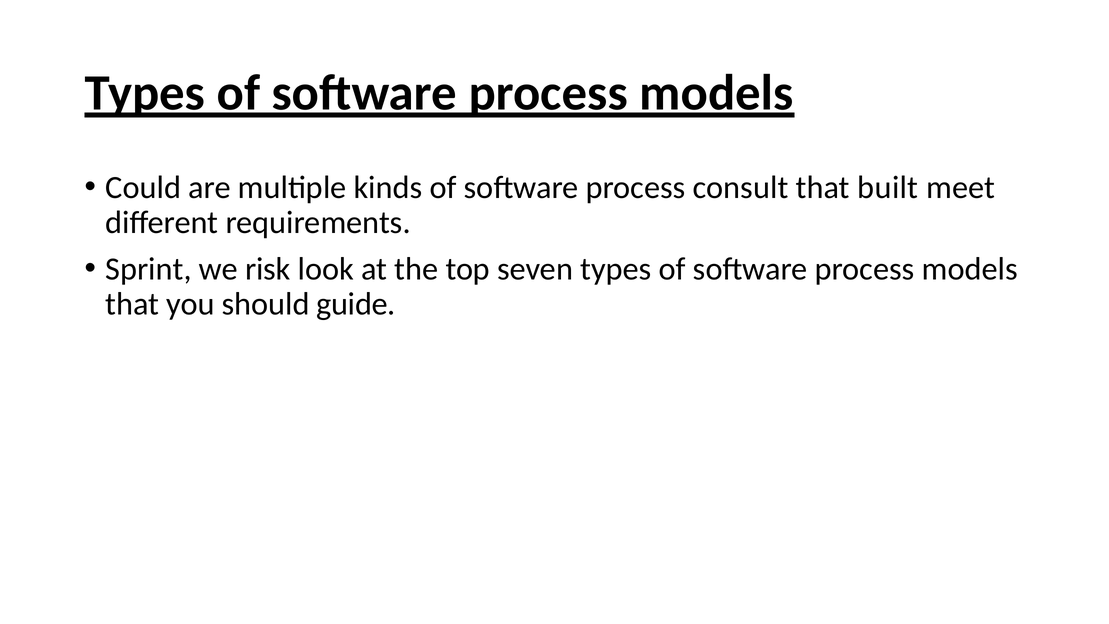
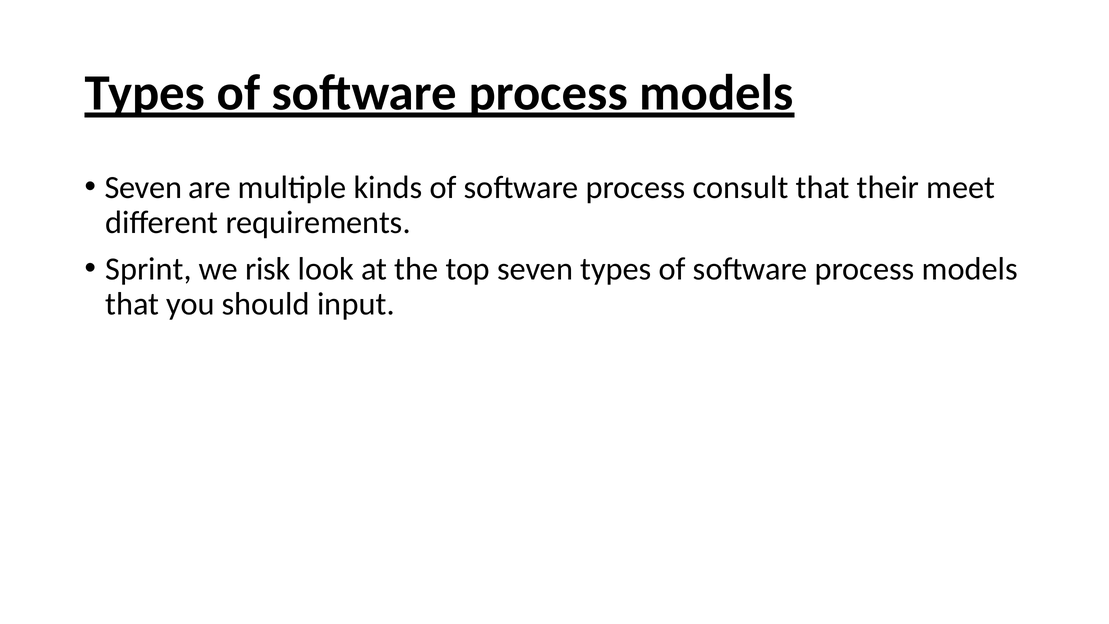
Could: Could -> Seven (143, 188)
built: built -> their (888, 188)
guide: guide -> input (356, 304)
